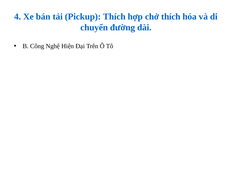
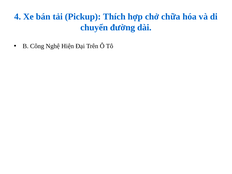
chở thích: thích -> chữa (171, 17)
